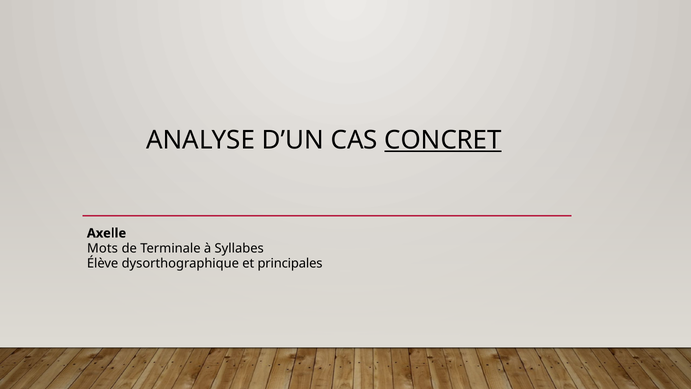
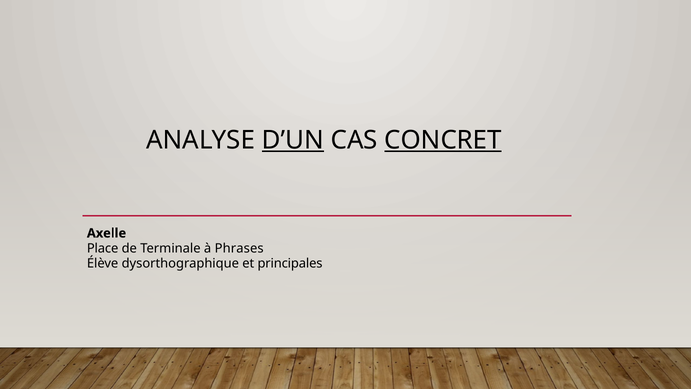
D’UN underline: none -> present (293, 140)
Mots: Mots -> Place (103, 248)
Syllabes: Syllabes -> Phrases (239, 248)
